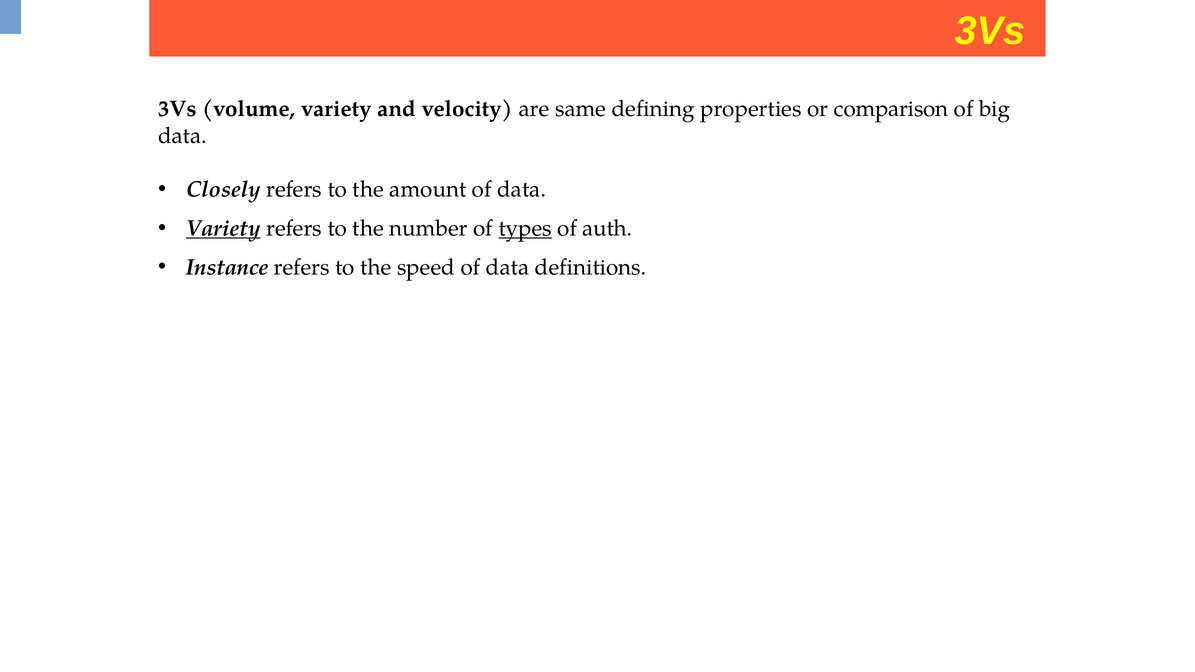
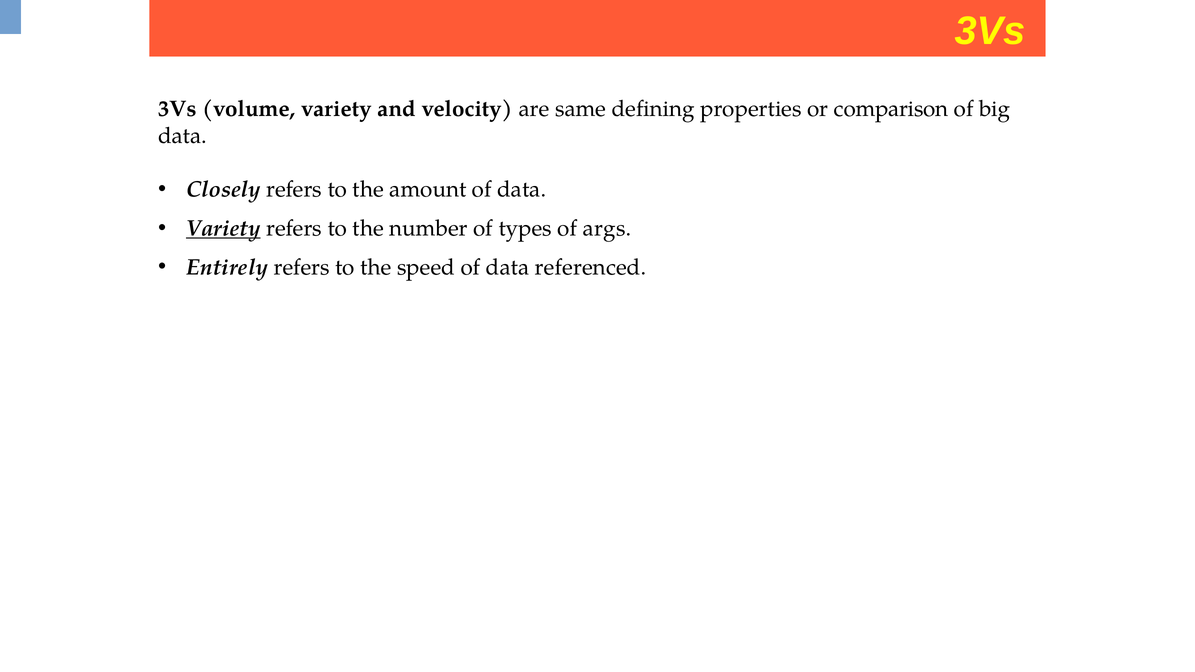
types underline: present -> none (525, 228)
auth: auth -> args (607, 228)
Instance: Instance -> Entirely (227, 267)
definitions: definitions -> referenced (591, 267)
